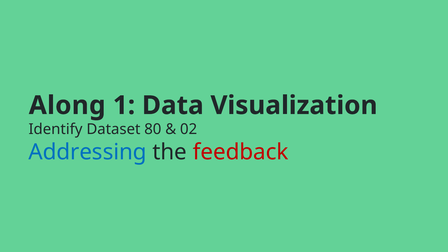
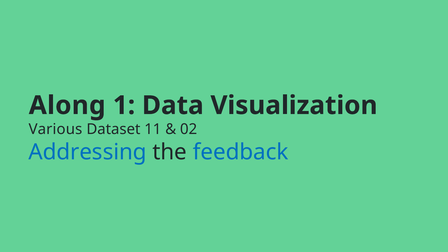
Identify: Identify -> Various (55, 129)
80: 80 -> 11 (153, 129)
feedback colour: red -> blue (241, 152)
